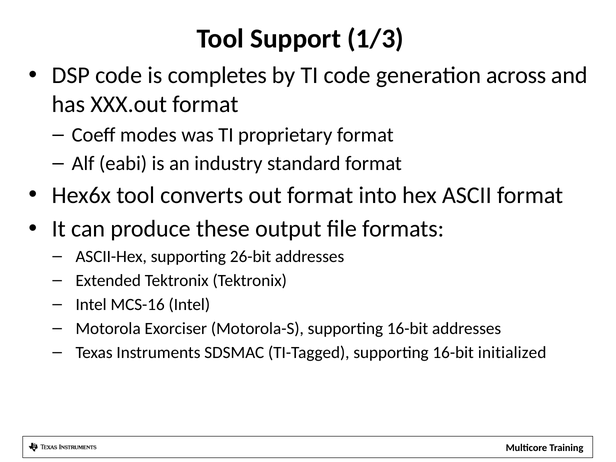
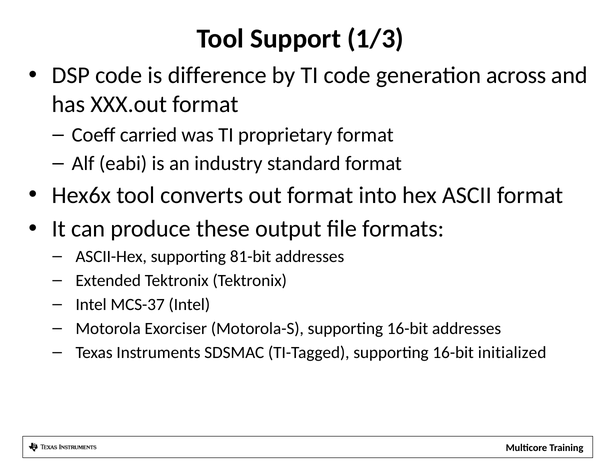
completes: completes -> difference (217, 76)
modes: modes -> carried (149, 135)
26-bit: 26-bit -> 81-bit (251, 257)
MCS-16: MCS-16 -> MCS-37 (138, 304)
